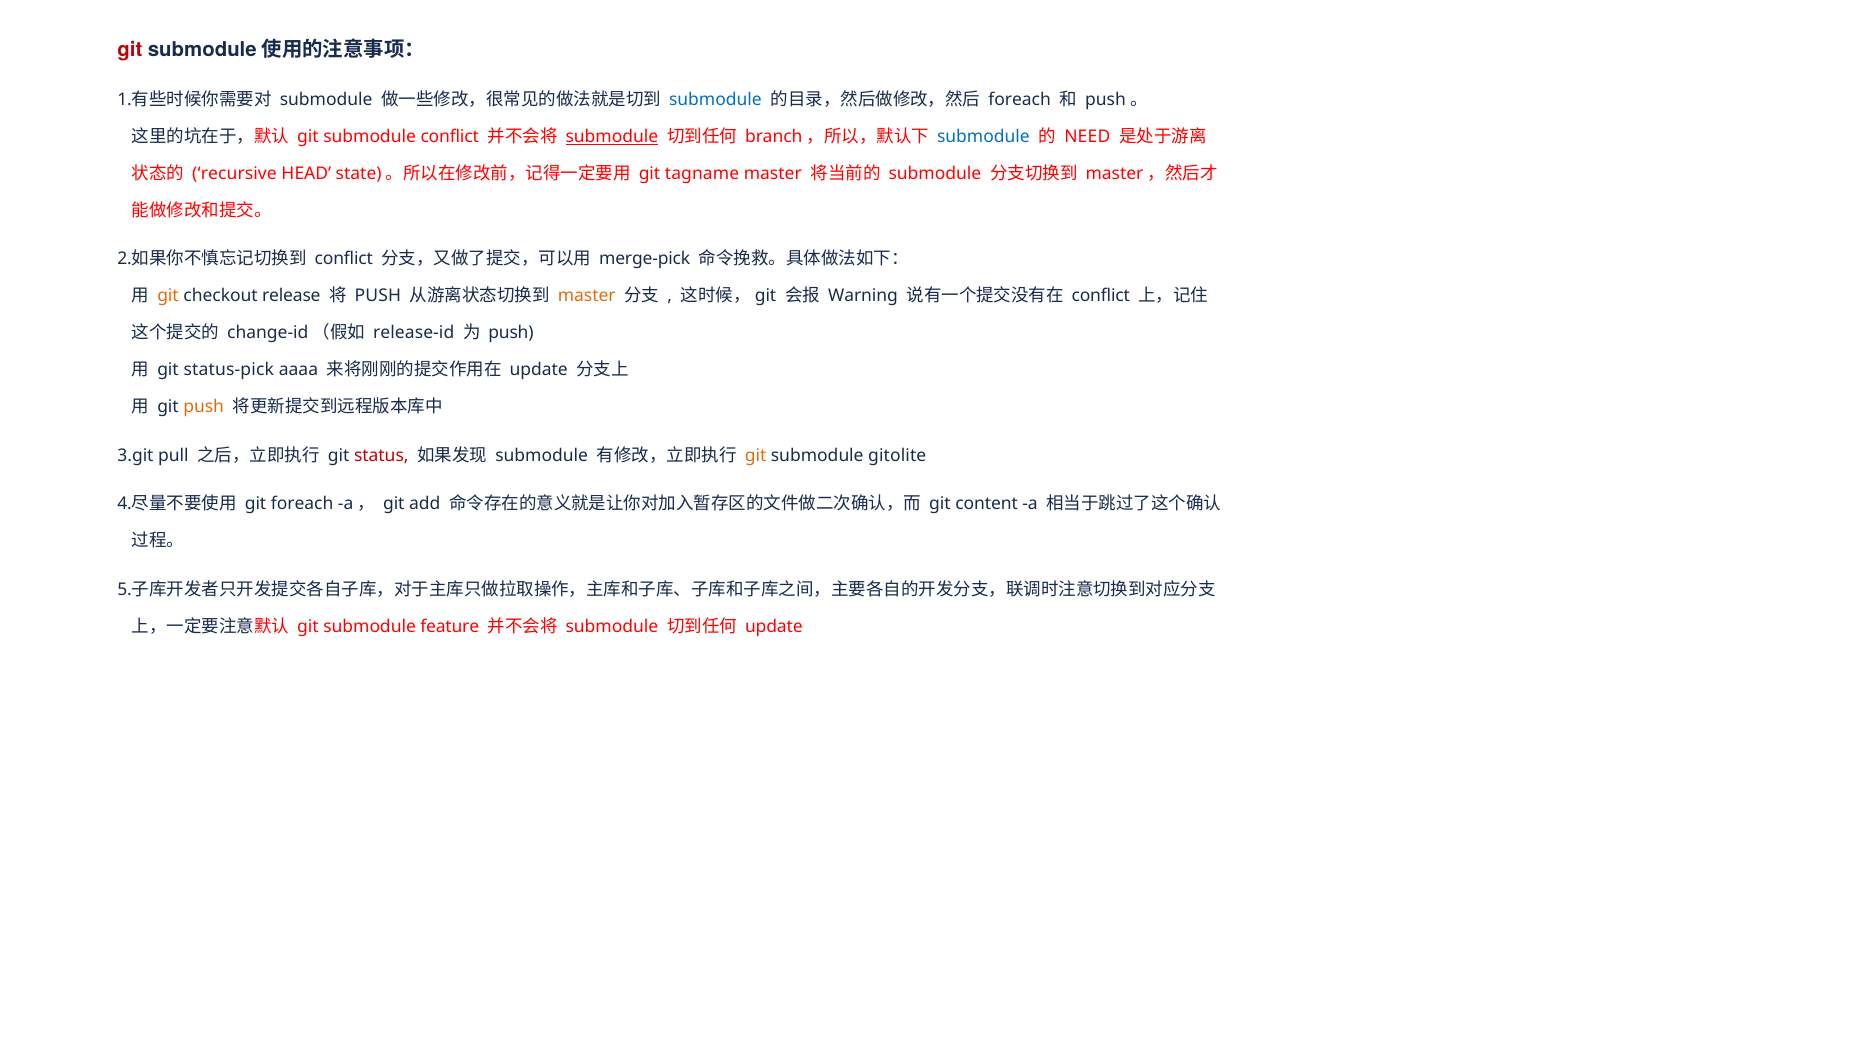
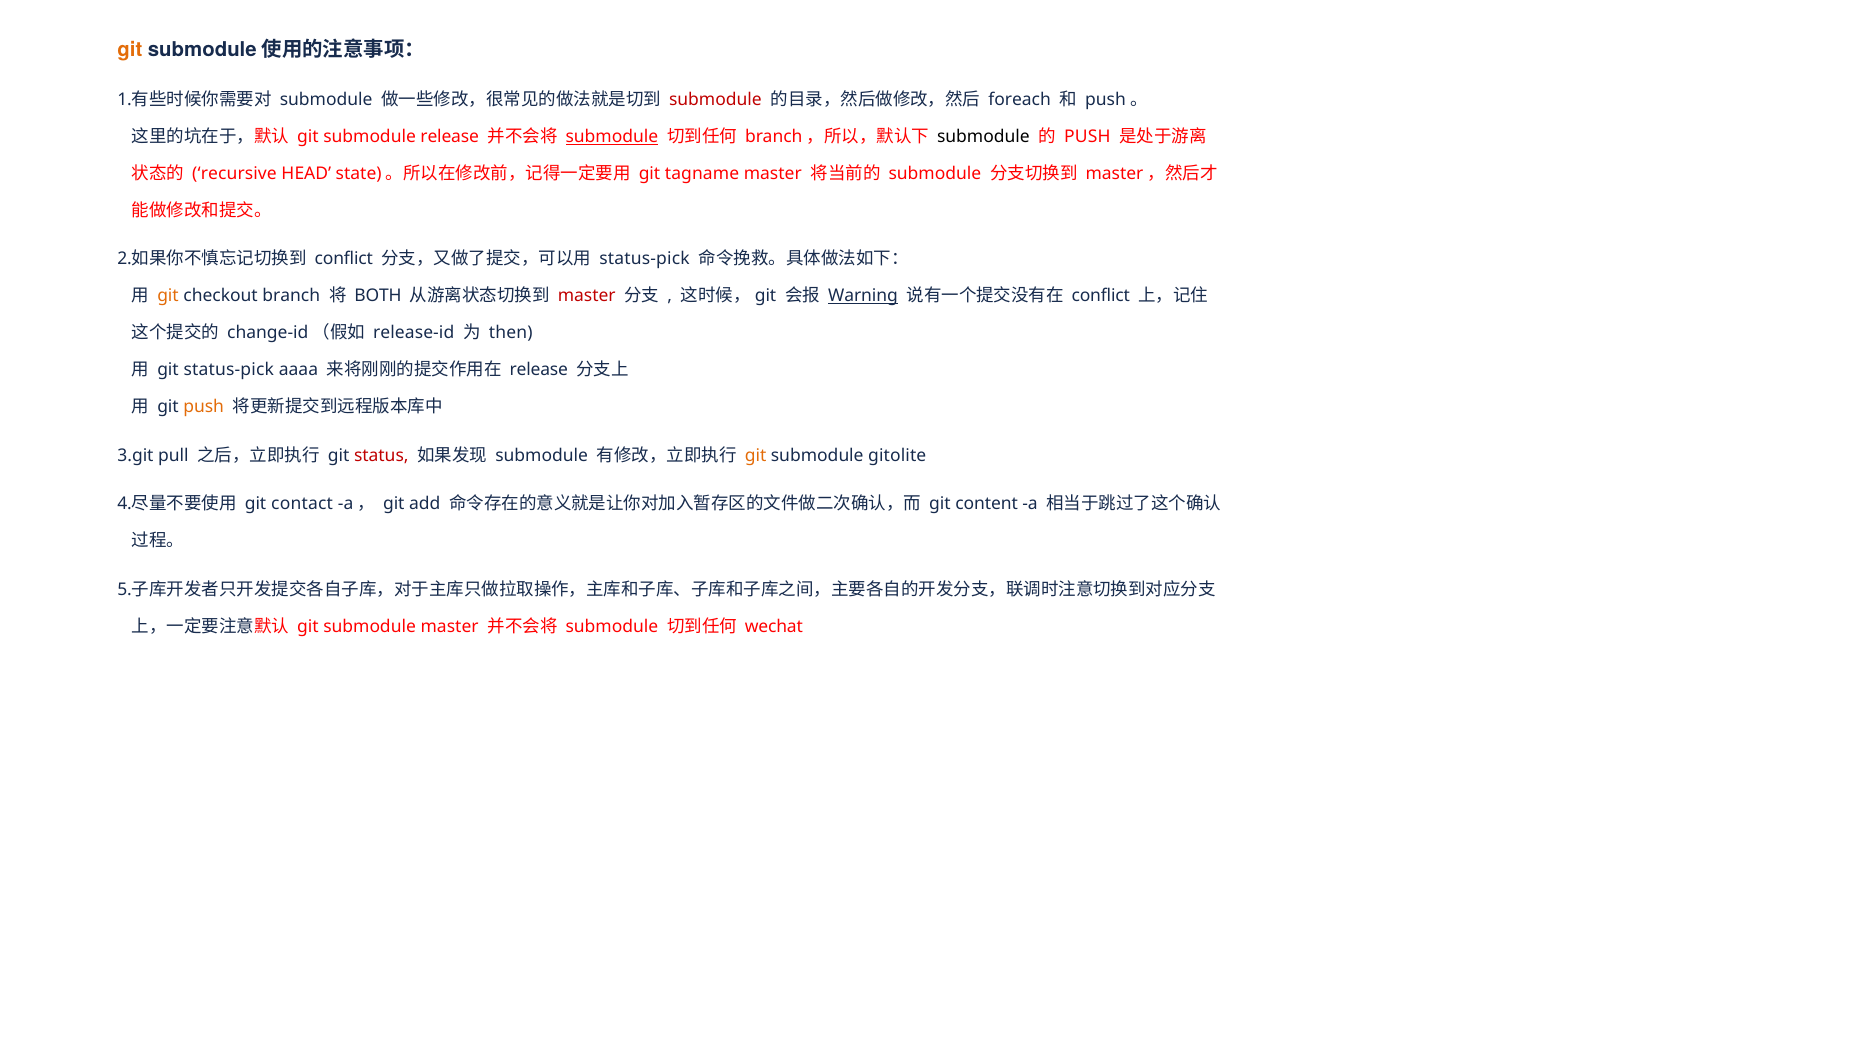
git colour: red -> orange (130, 50)
submodule colour: blue -> red (715, 100)
submodule conflict: conflict -> release (450, 137)
submodule colour: blue -> black (983, 137)
NEED: NEED -> PUSH (1087, 137)
merge-pick: merge-pick -> status-pick (645, 259)
release: release -> branch (291, 296)
PUSH: PUSH -> BOTH (378, 296)
master colour: orange -> red (587, 296)
Warning underline: none -> present (863, 296)
push: push -> then (511, 333)
update: update -> release (539, 370)
git foreach: foreach -> contact (302, 504)
submodule feature: feature -> master (450, 626)
update: update -> wechat (774, 626)
